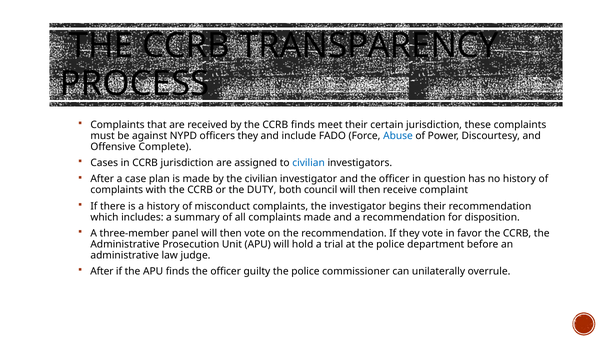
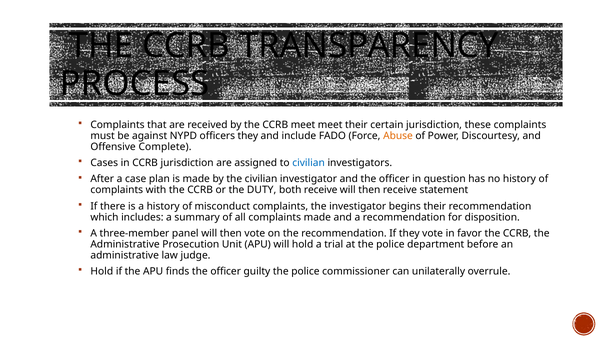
CCRB finds: finds -> meet (303, 125)
Abuse colour: blue -> orange (398, 136)
both council: council -> receive (321, 190)
complaint: complaint -> statement (444, 190)
After: After -> Hold (102, 272)
